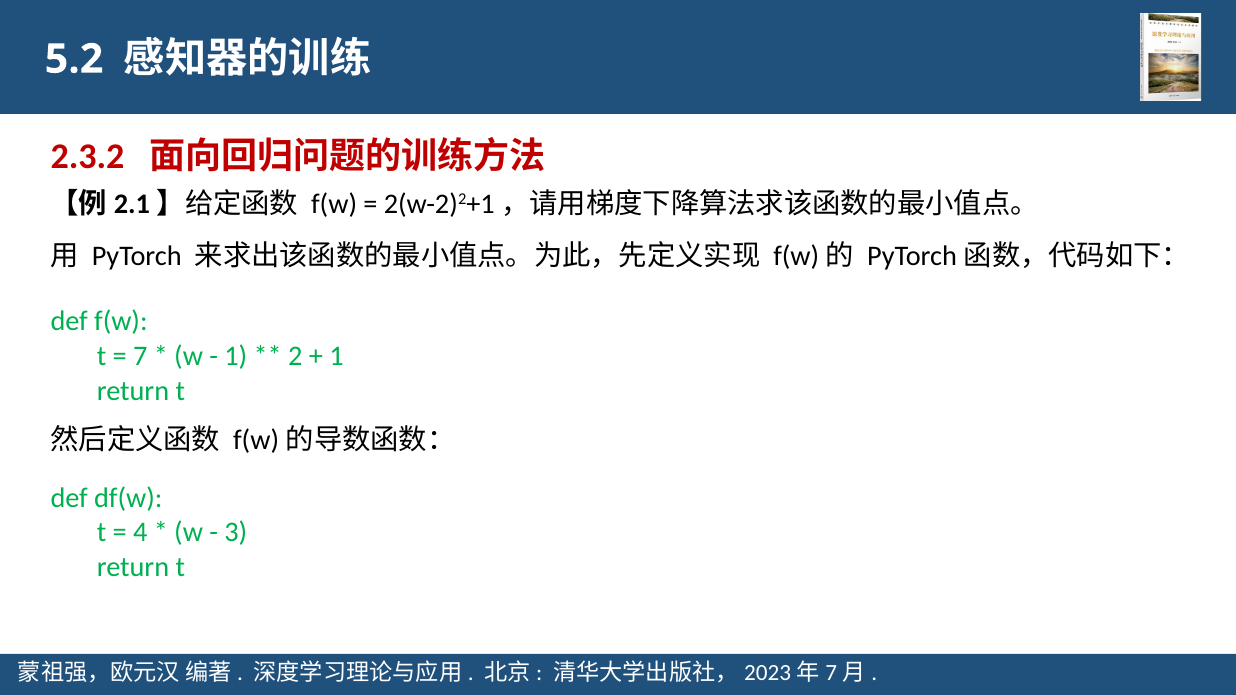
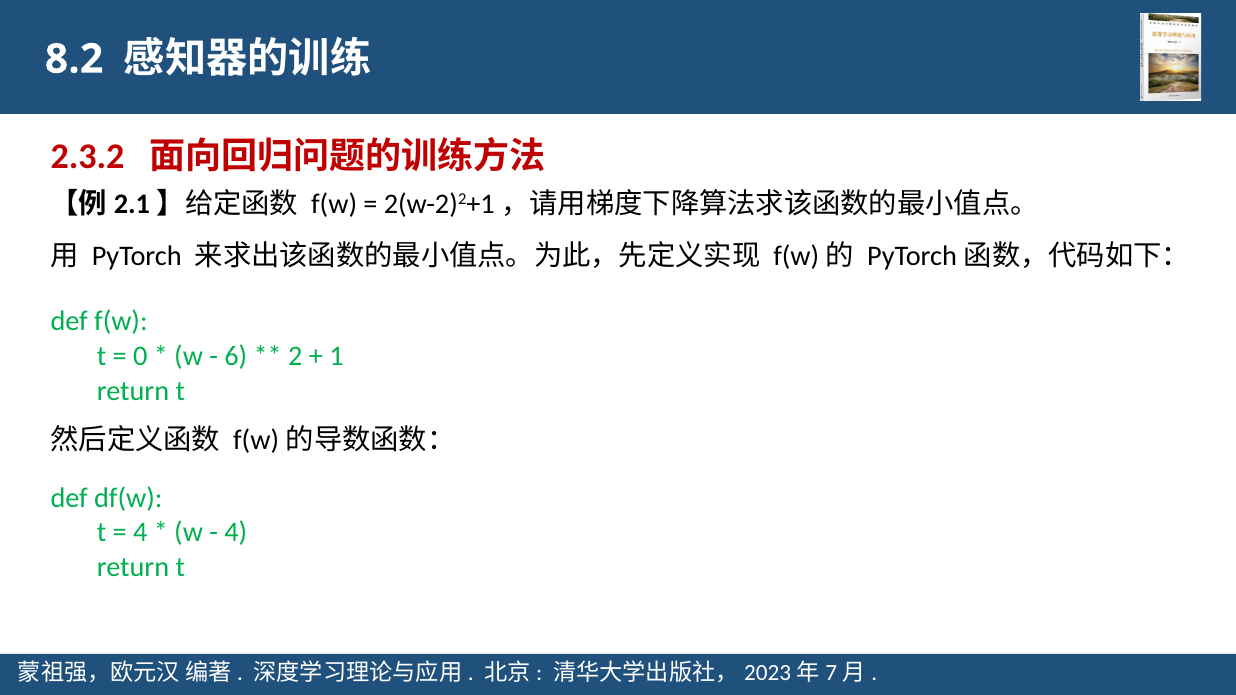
5.2: 5.2 -> 8.2 (74, 59)
7: 7 -> 0 (140, 356)
1: 1 -> 6 (236, 356)
3: 3 -> 4 (236, 533)
